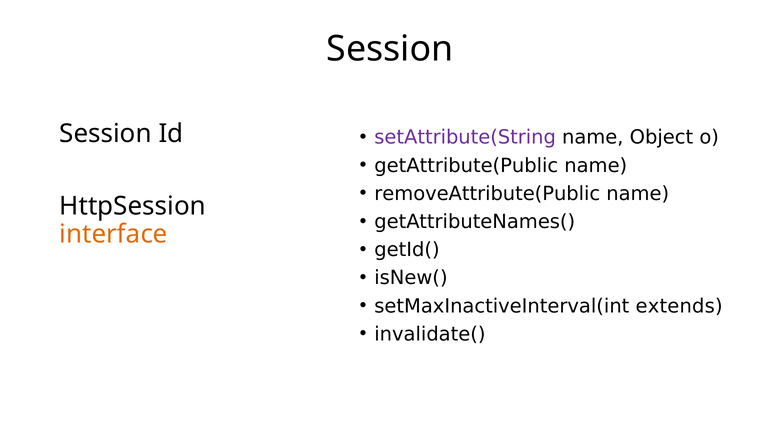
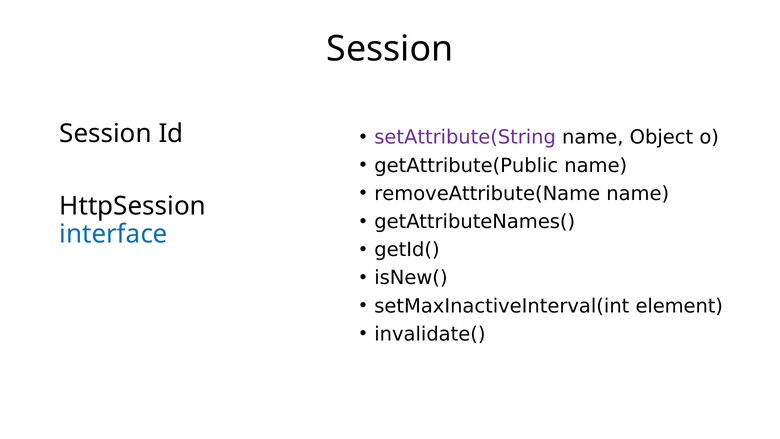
removeAttribute(Public: removeAttribute(Public -> removeAttribute(Name (487, 194)
interface colour: orange -> blue (114, 234)
extends: extends -> element (679, 306)
